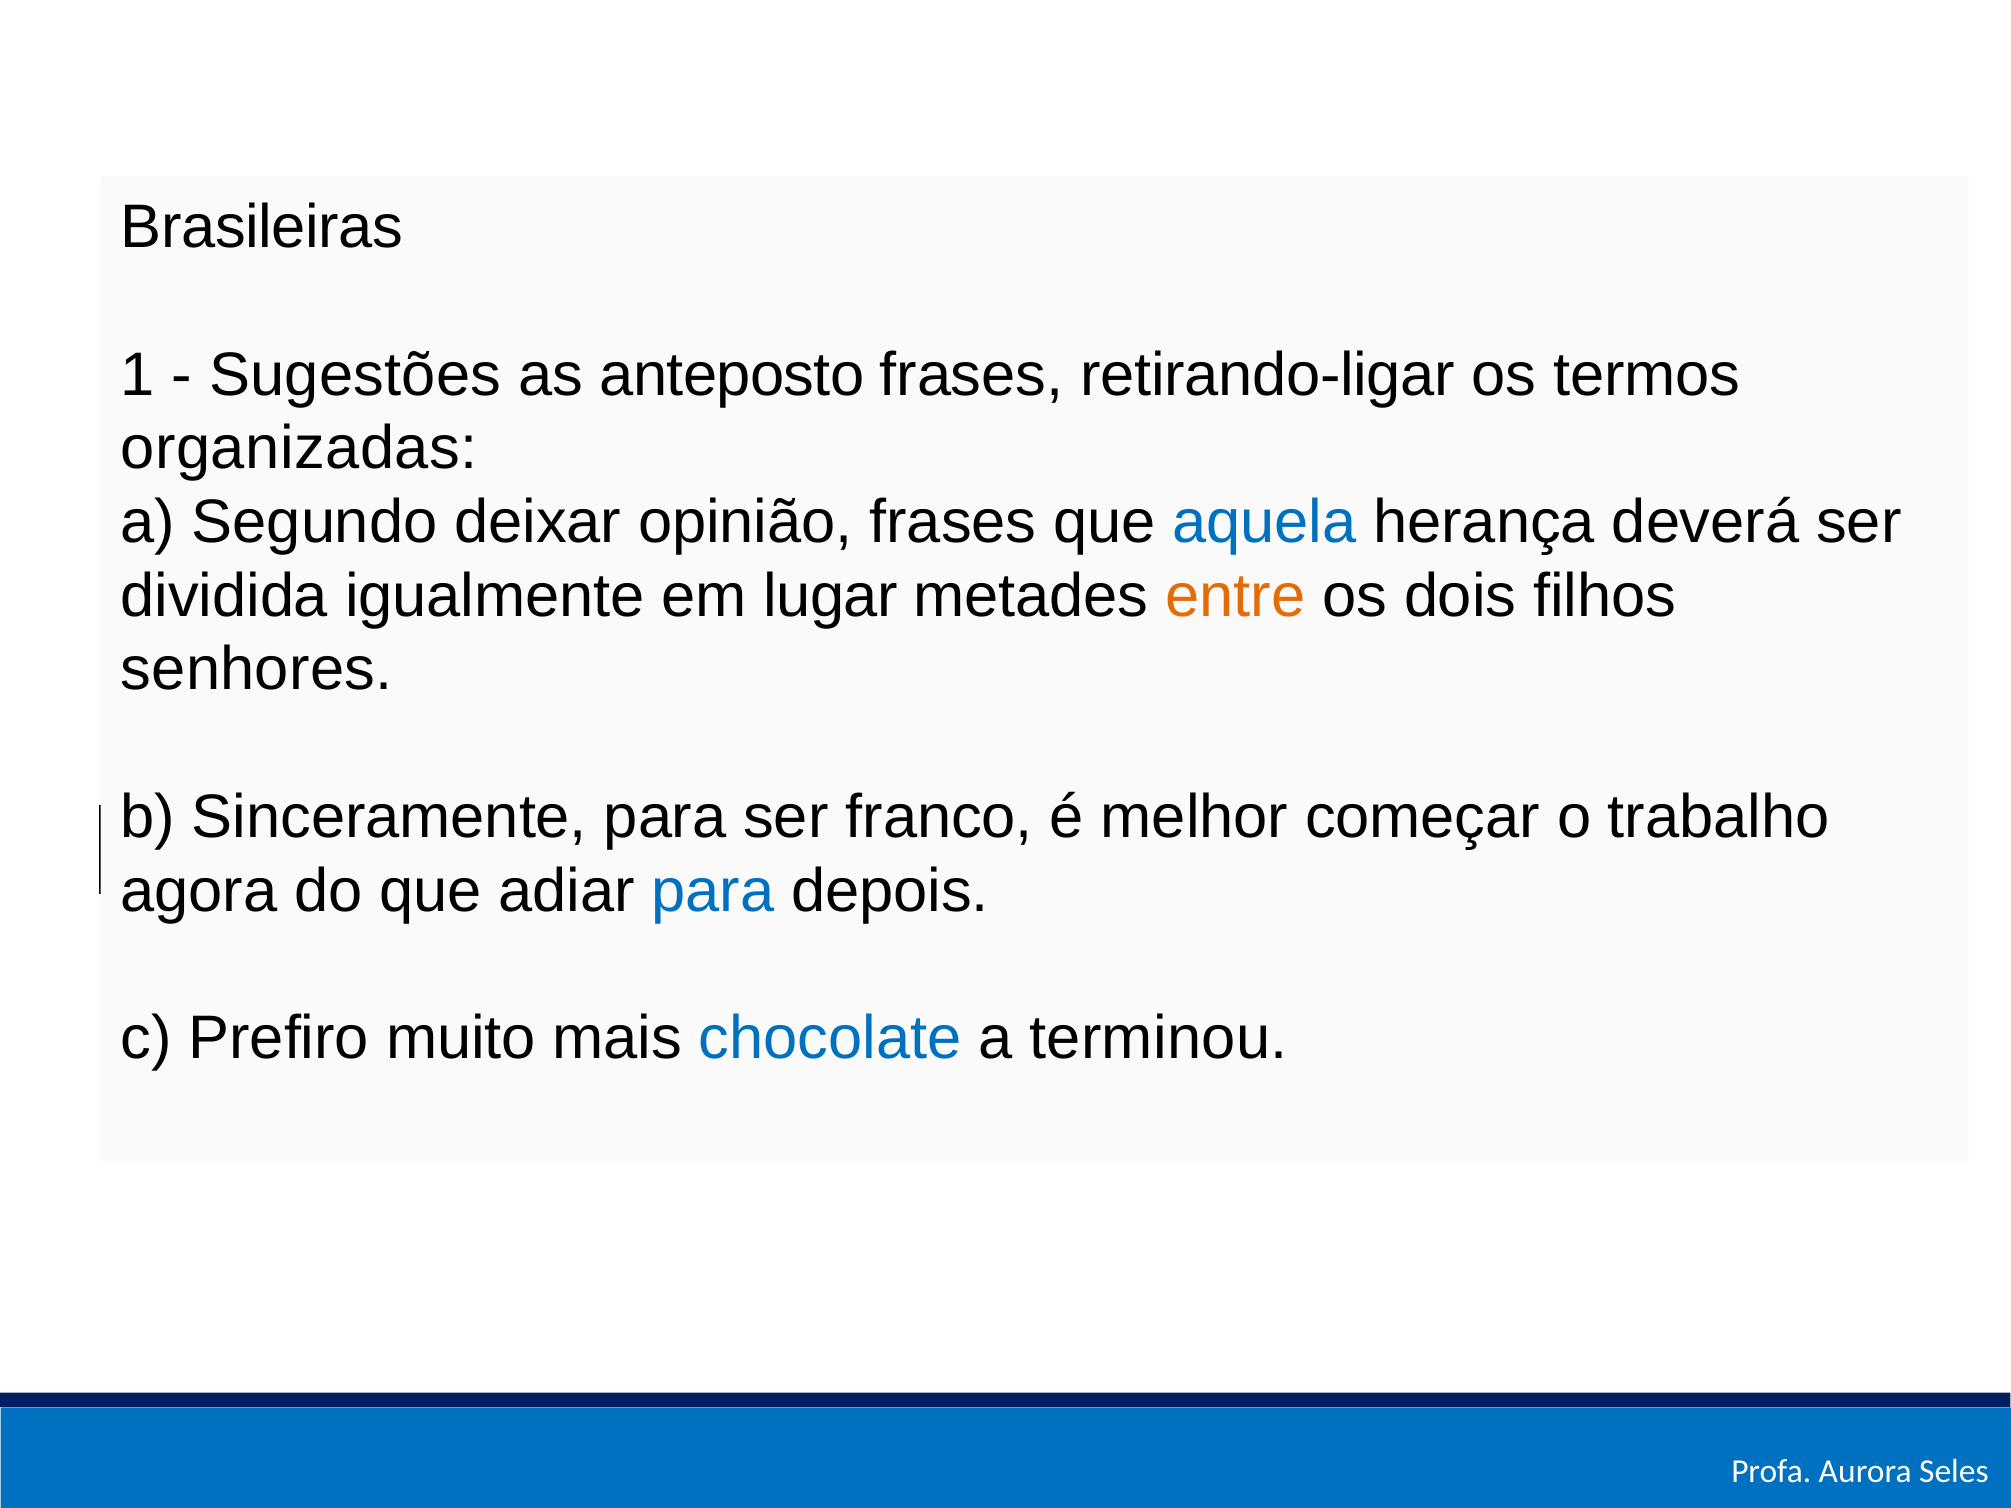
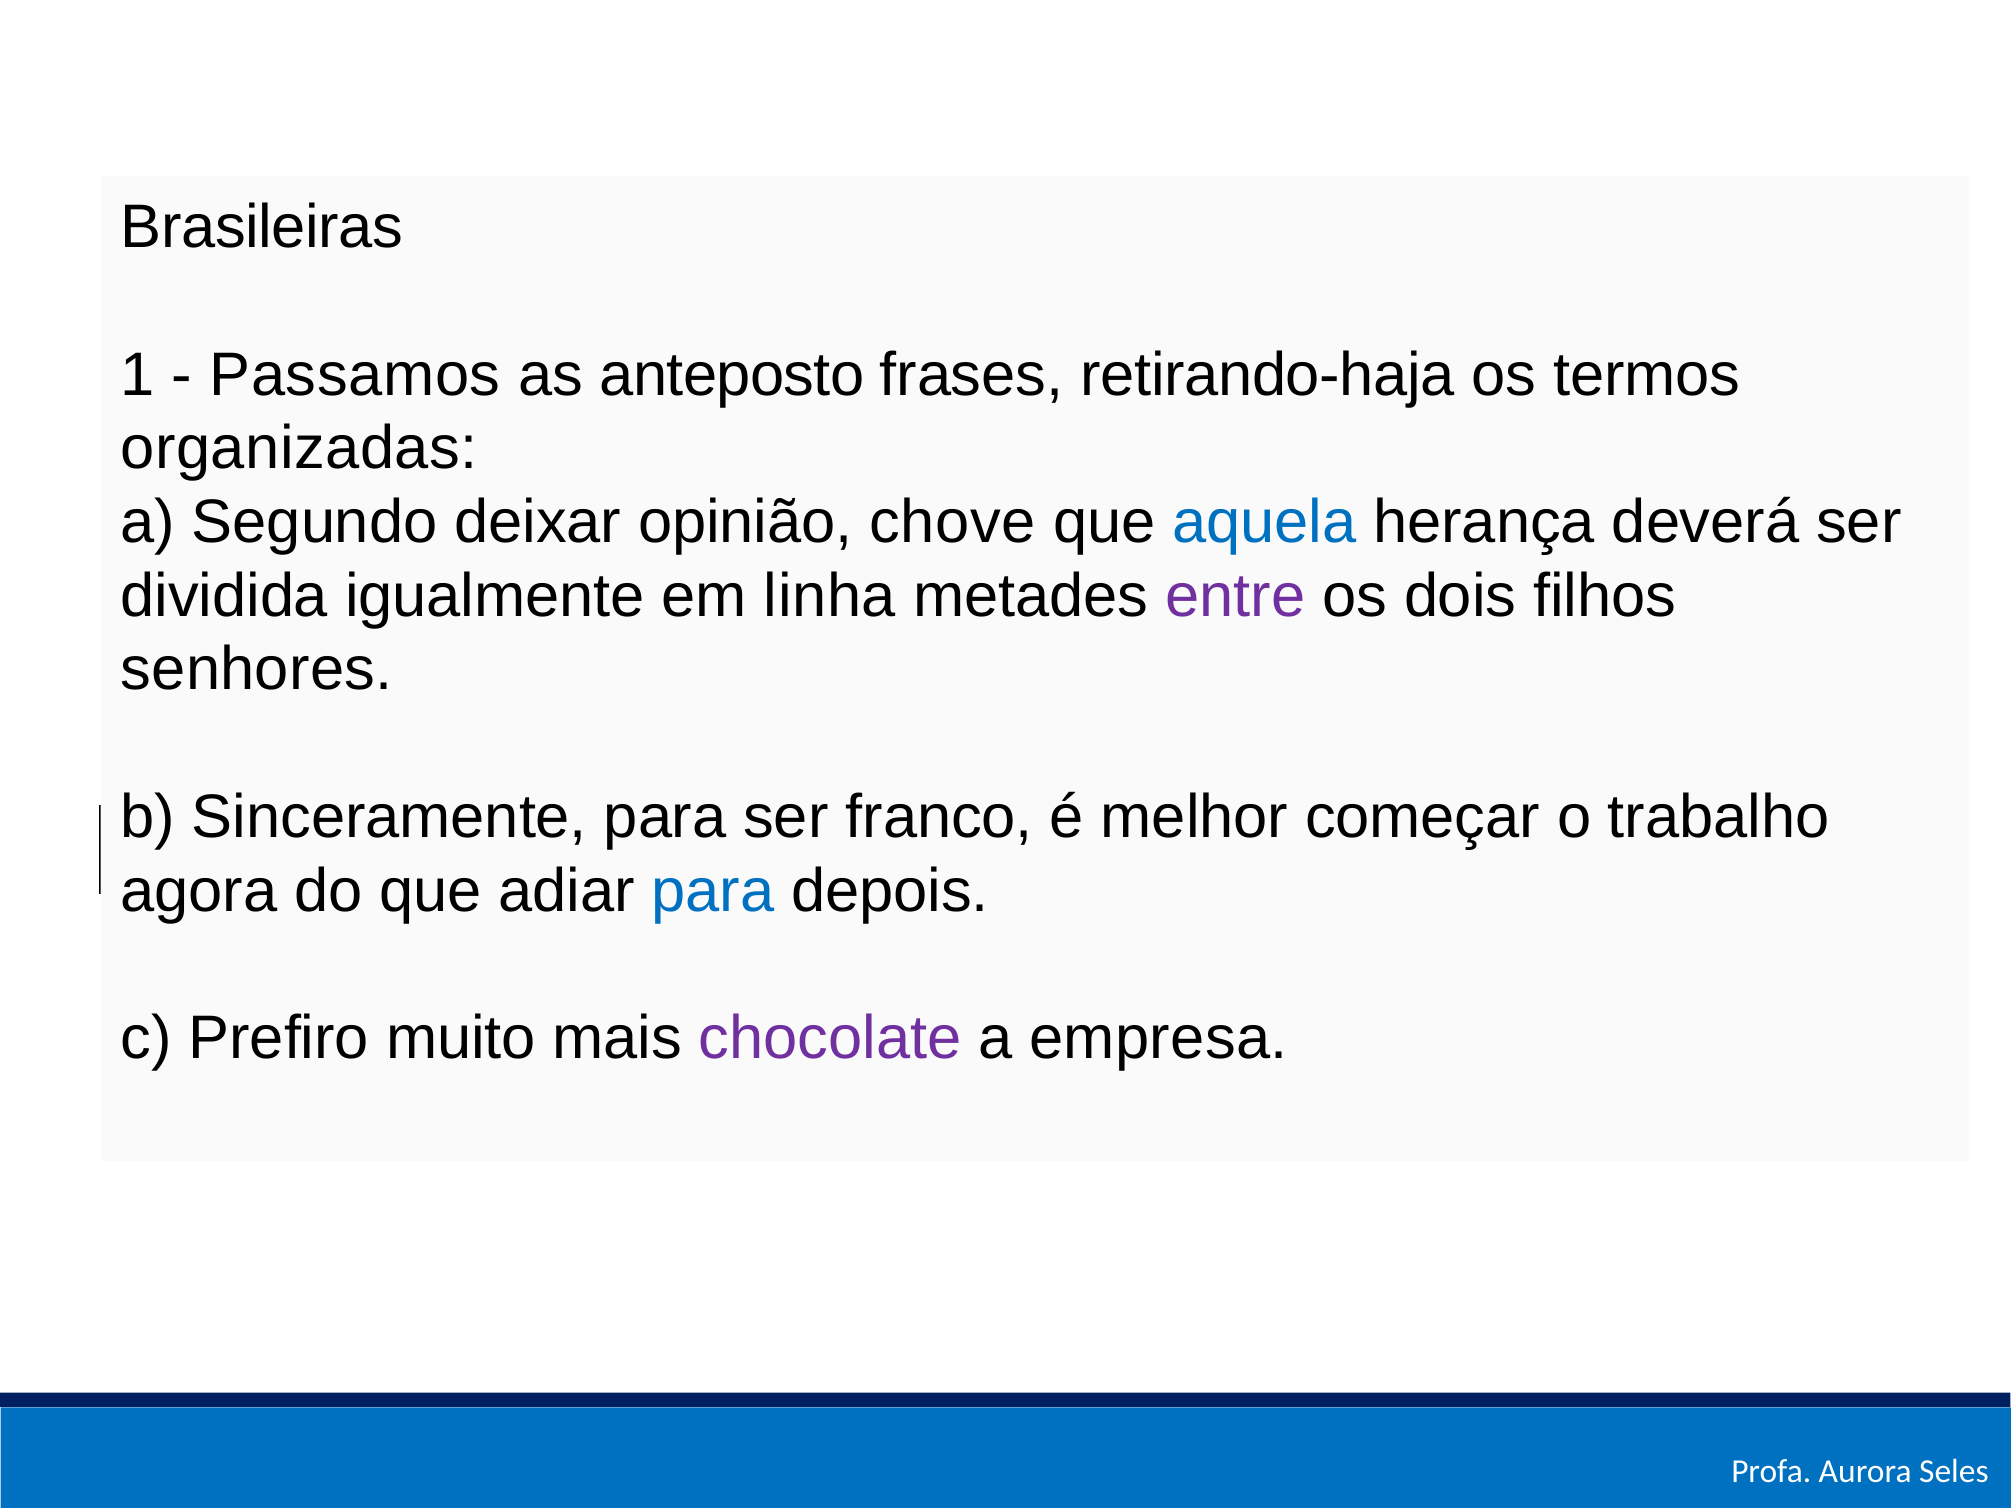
Sugestões: Sugestões -> Passamos (355, 375)
retirando-ligar: retirando-ligar -> retirando-haja (1268, 375)
opinião frases: frases -> chove (953, 522)
lugar: lugar -> linha (830, 596)
entre colour: orange -> purple (1235, 596)
chocolate colour: blue -> purple (830, 1038)
terminou: terminou -> empresa (1159, 1038)
